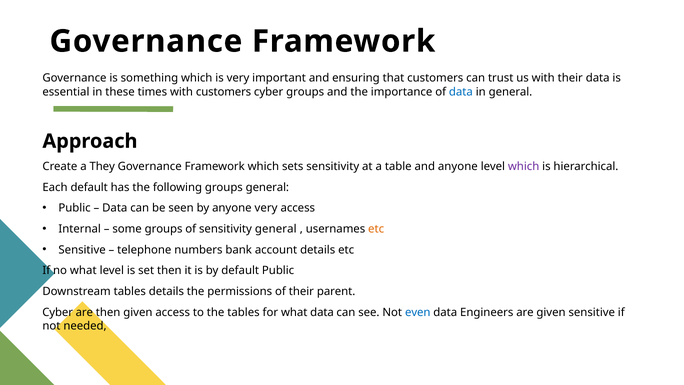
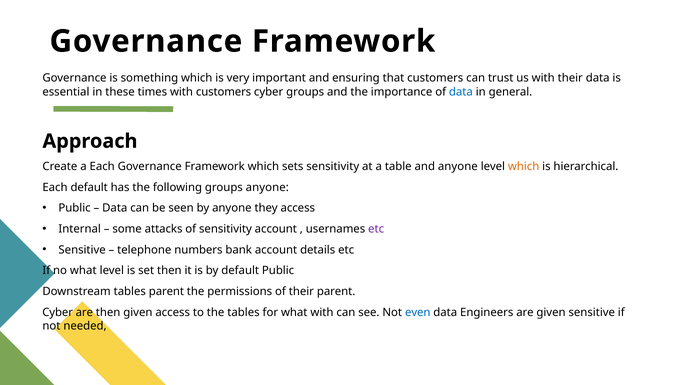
a They: They -> Each (102, 166)
which colour: purple -> orange (524, 166)
groups general: general -> anyone (267, 187)
anyone very: very -> they (266, 208)
some groups: groups -> attacks (164, 229)
sensitivity general: general -> account (276, 229)
etc colour: orange -> purple (376, 229)
tables details: details -> parent (166, 291)
what data: data -> with (322, 312)
